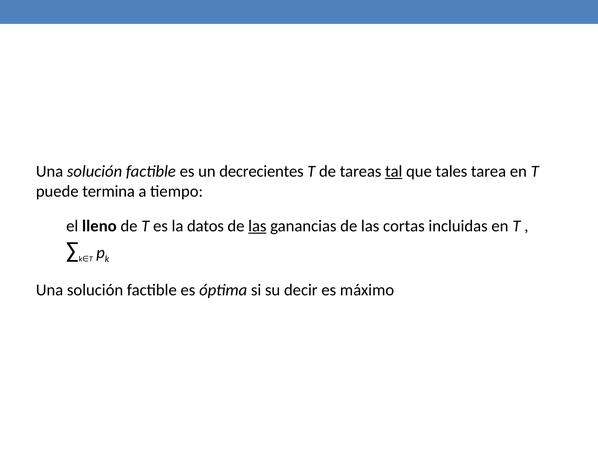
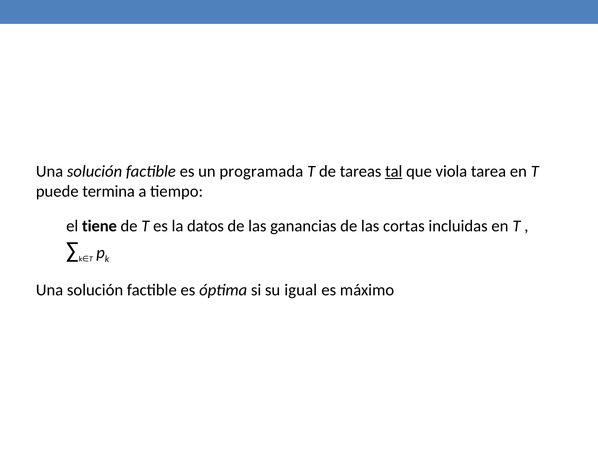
decrecientes: decrecientes -> programada (261, 171)
tales: tales -> viola (451, 171)
lleno: lleno -> tiene (99, 226)
las underline: present -> none (257, 226)
decir: decir -> igual (301, 290)
